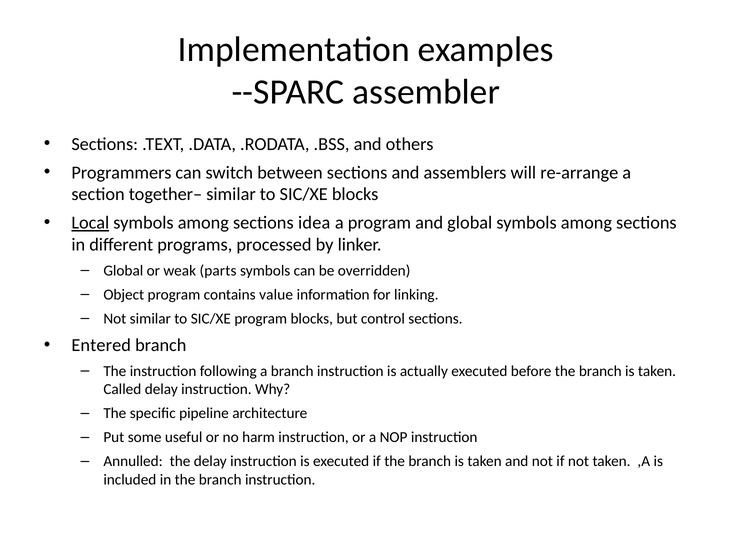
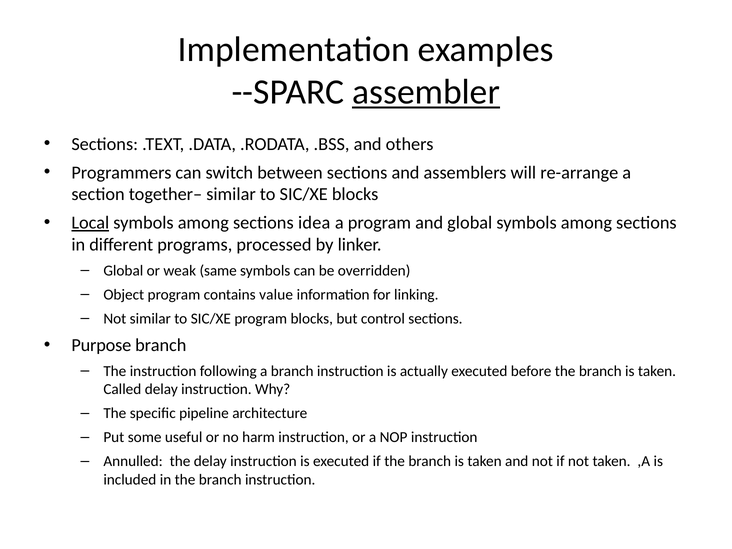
assembler underline: none -> present (426, 92)
parts: parts -> same (218, 271)
Entered: Entered -> Purpose (101, 345)
